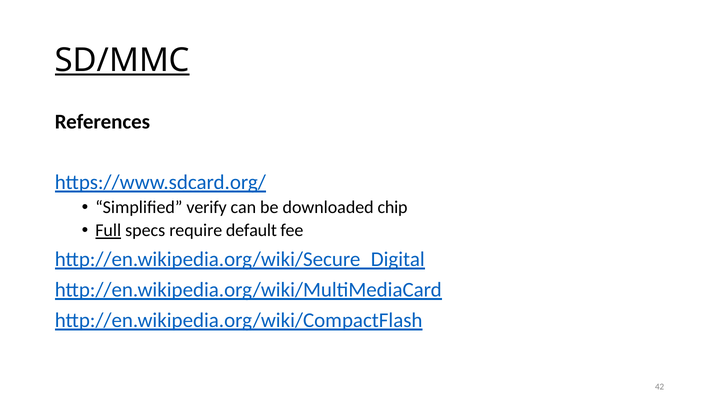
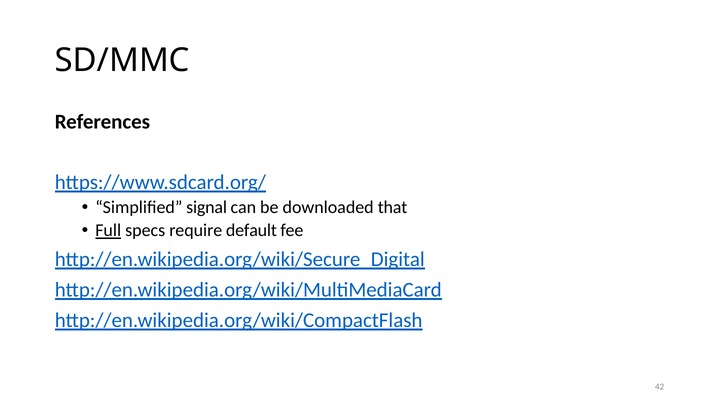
SD/MMC underline: present -> none (122, 60)
verify: verify -> signal (207, 207)
chip: chip -> that (393, 207)
